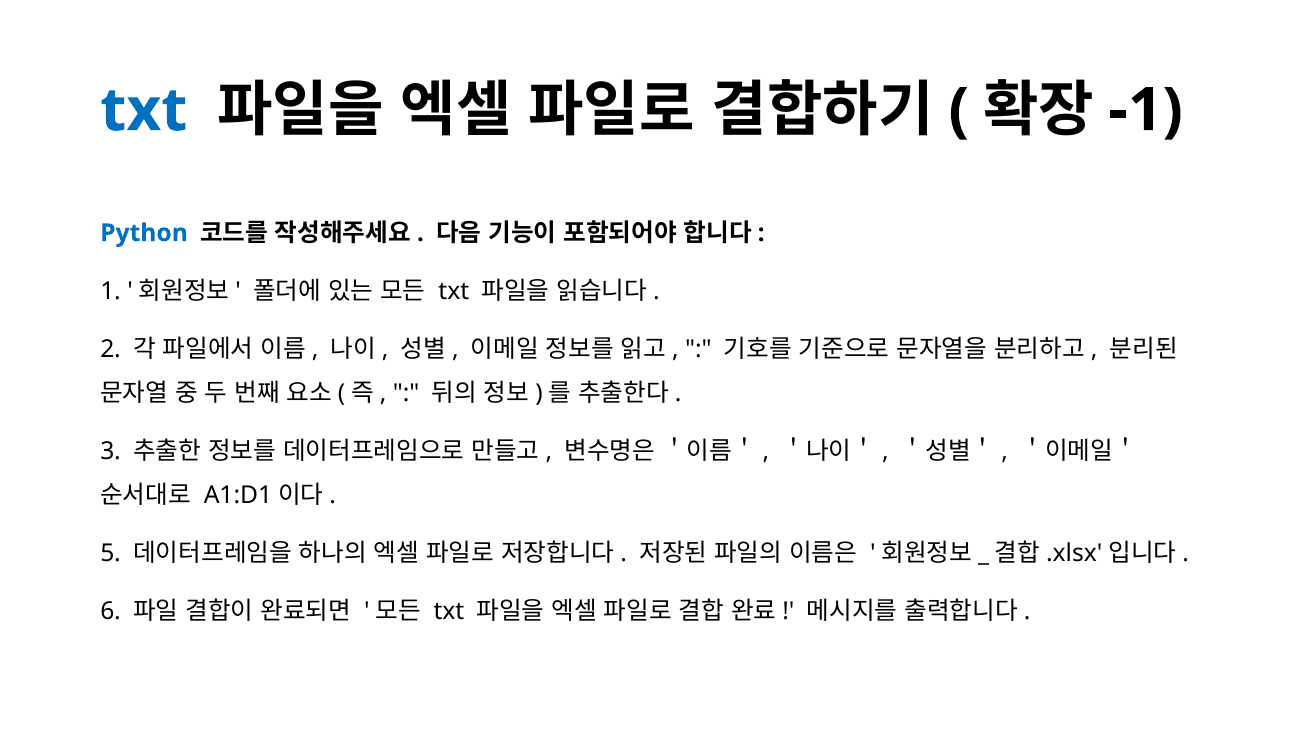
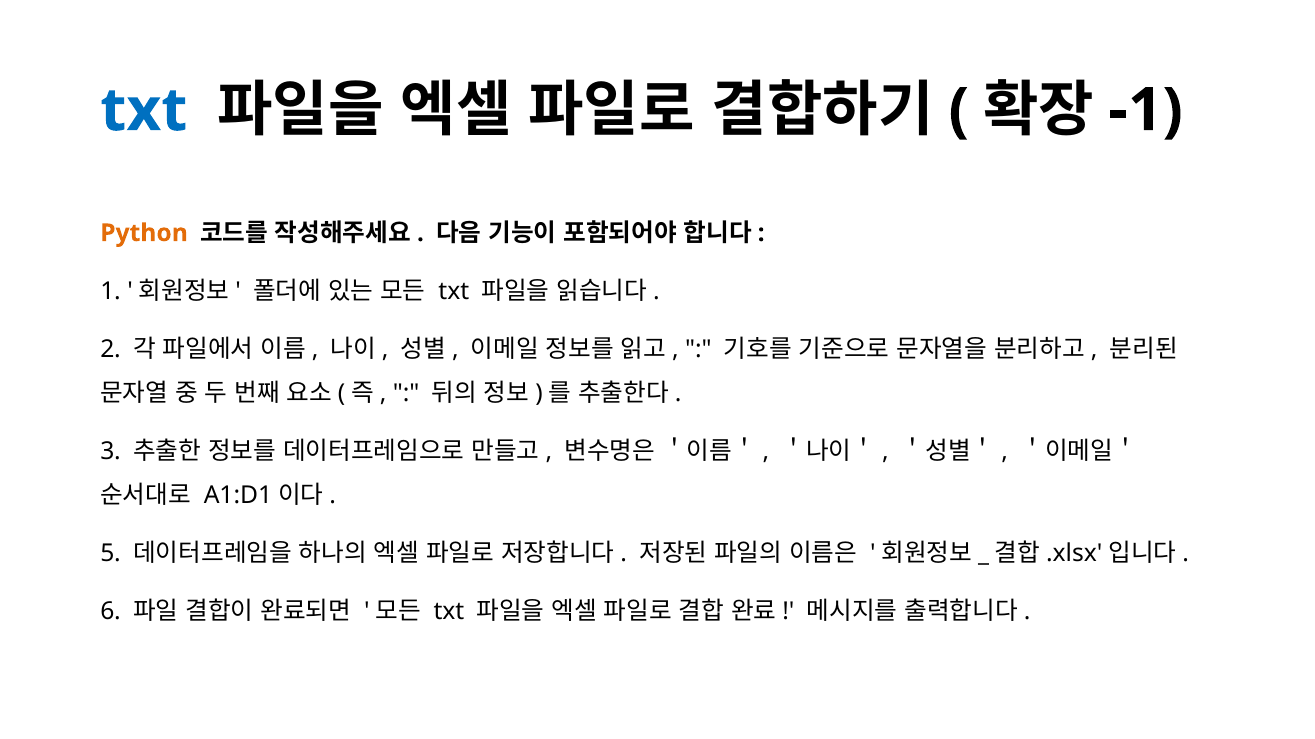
Python colour: blue -> orange (144, 233)
